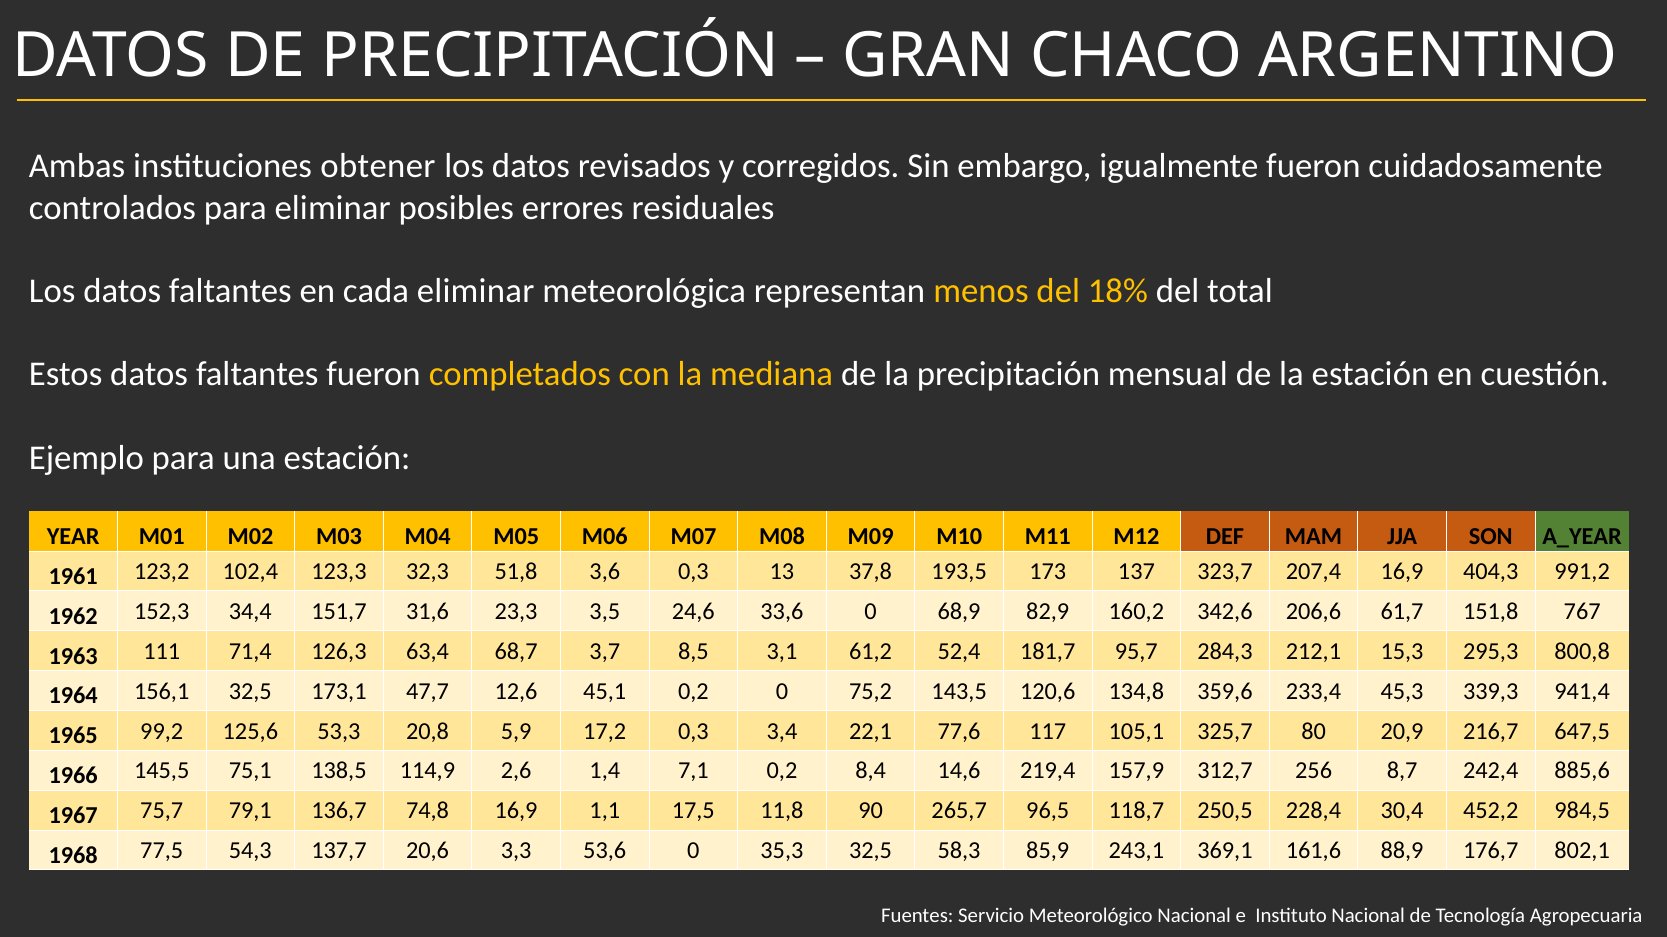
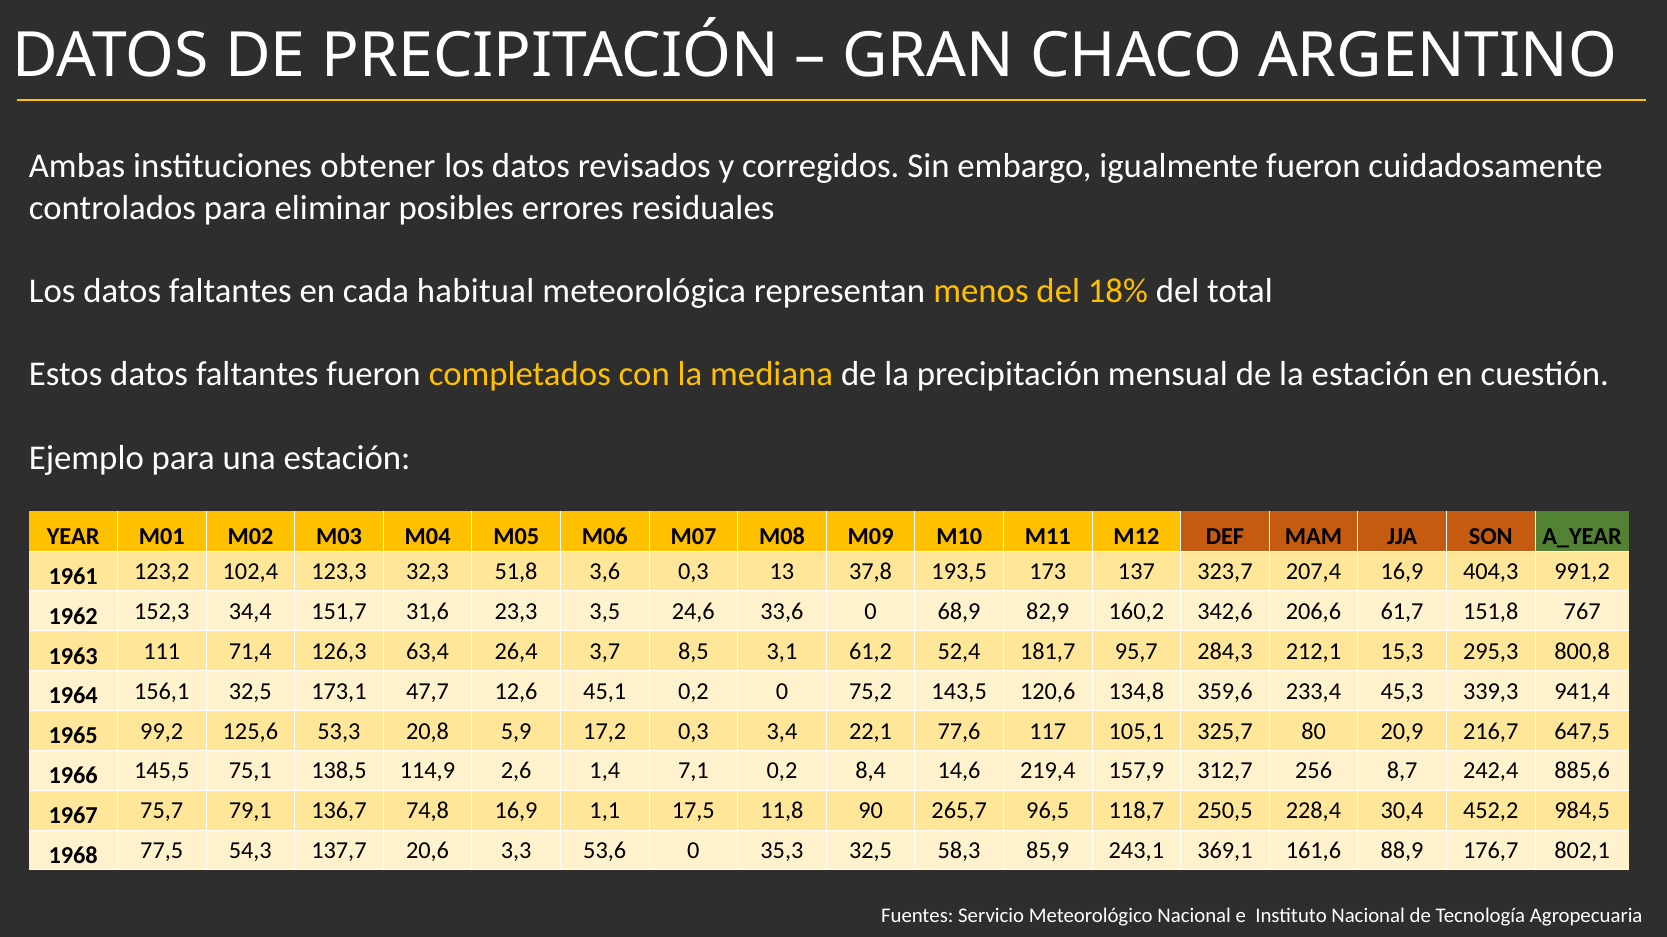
cada eliminar: eliminar -> habitual (476, 291)
68,7: 68,7 -> 26,4 (516, 652)
